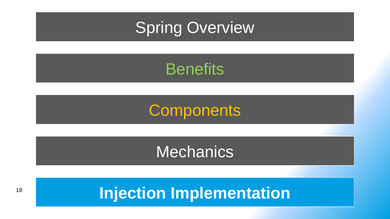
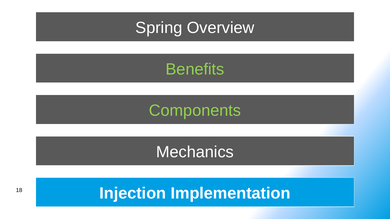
Components colour: yellow -> light green (195, 111)
